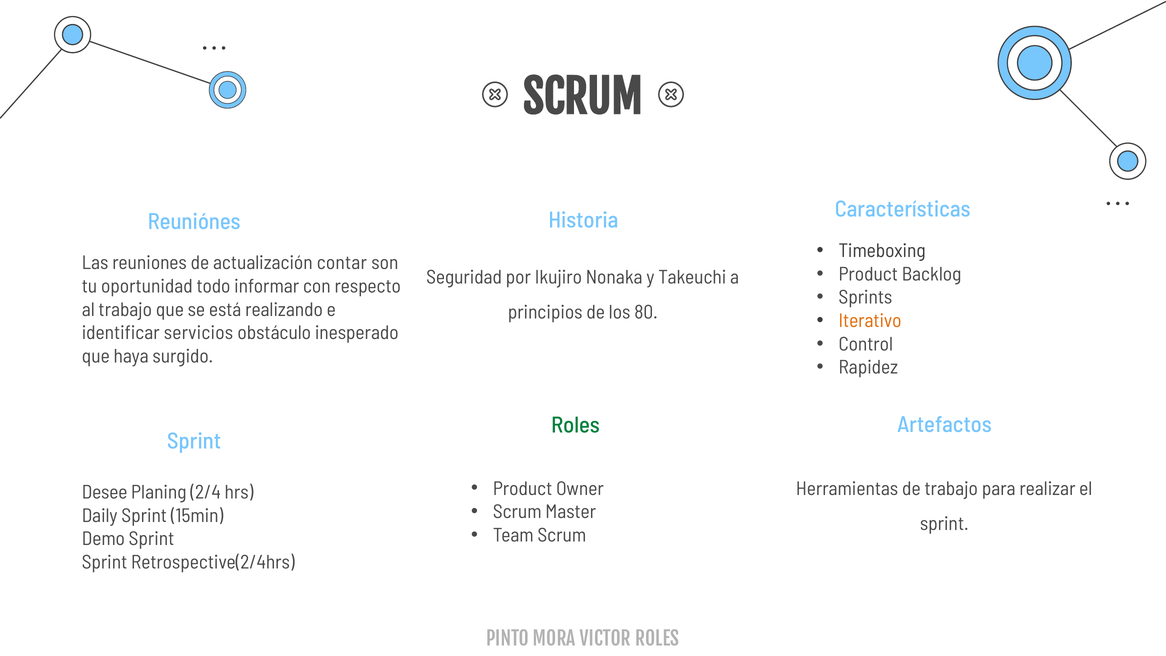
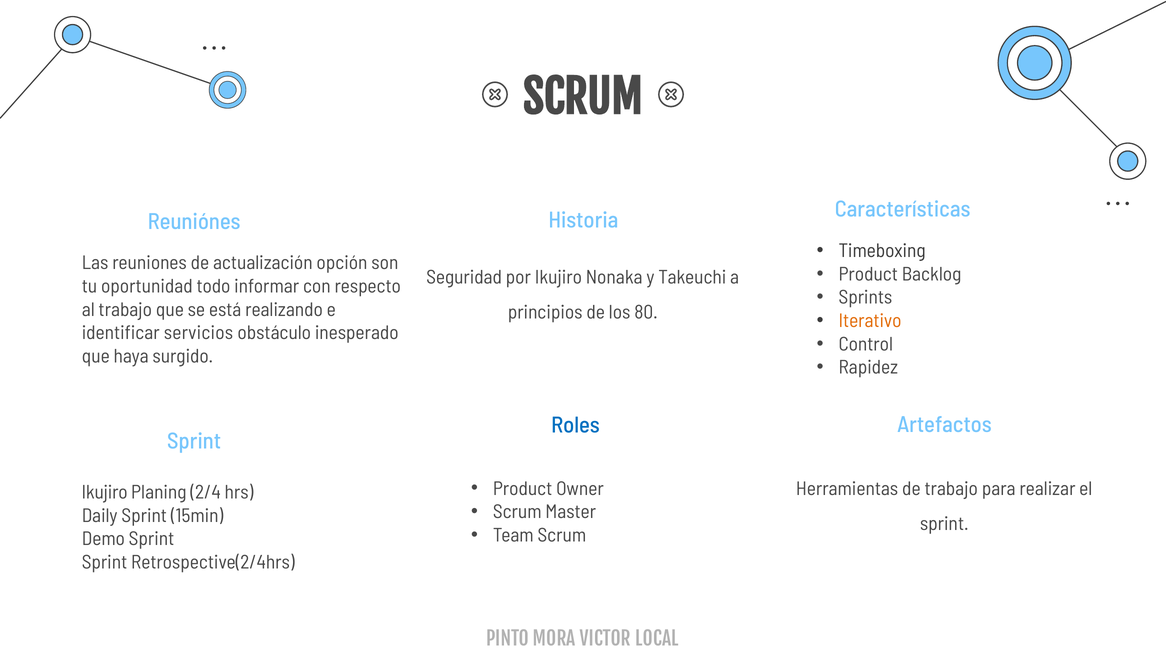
contar: contar -> opción (342, 263)
Roles colour: green -> blue (575, 425)
Desee: Desee -> Ikujiro (105, 492)
VICTOR ROLES: ROLES -> LOCAL (657, 639)
